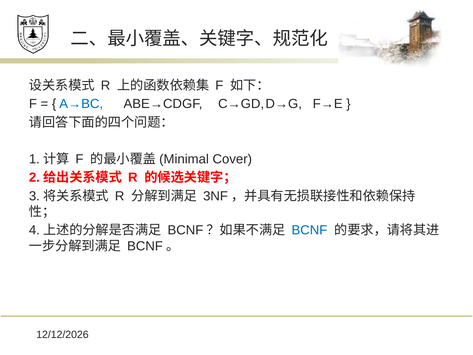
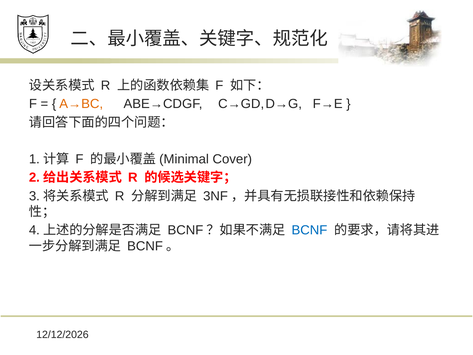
A→BC colour: blue -> orange (81, 104)
